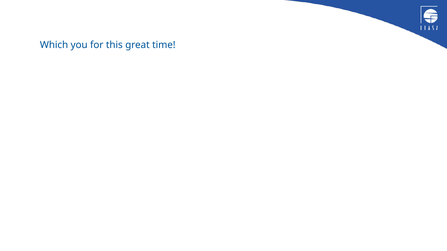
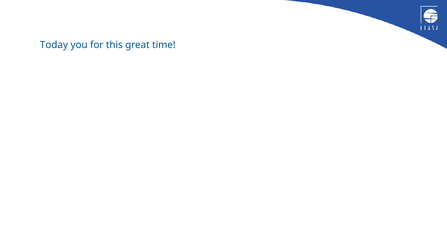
Which: Which -> Today (54, 45)
